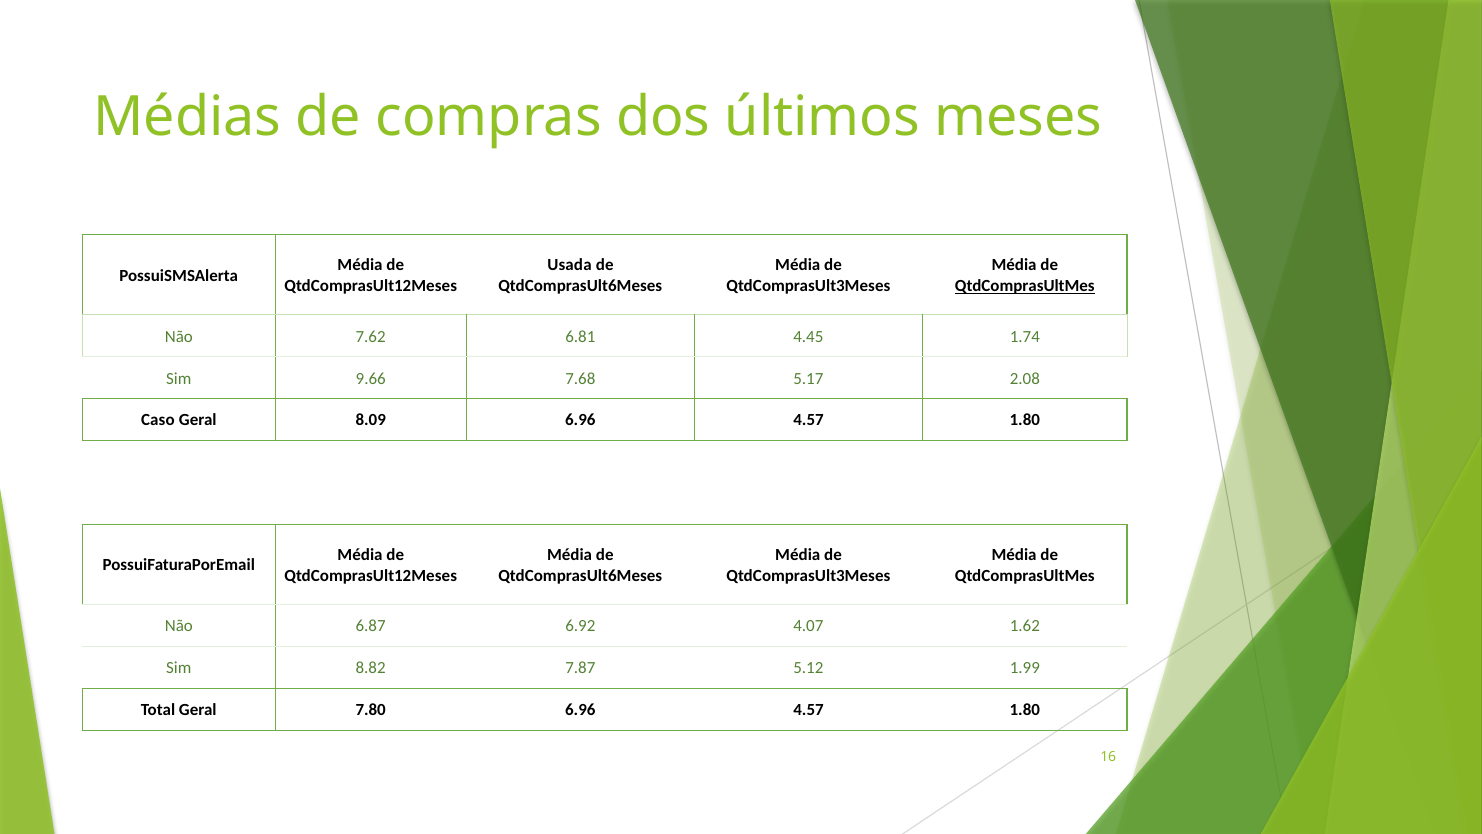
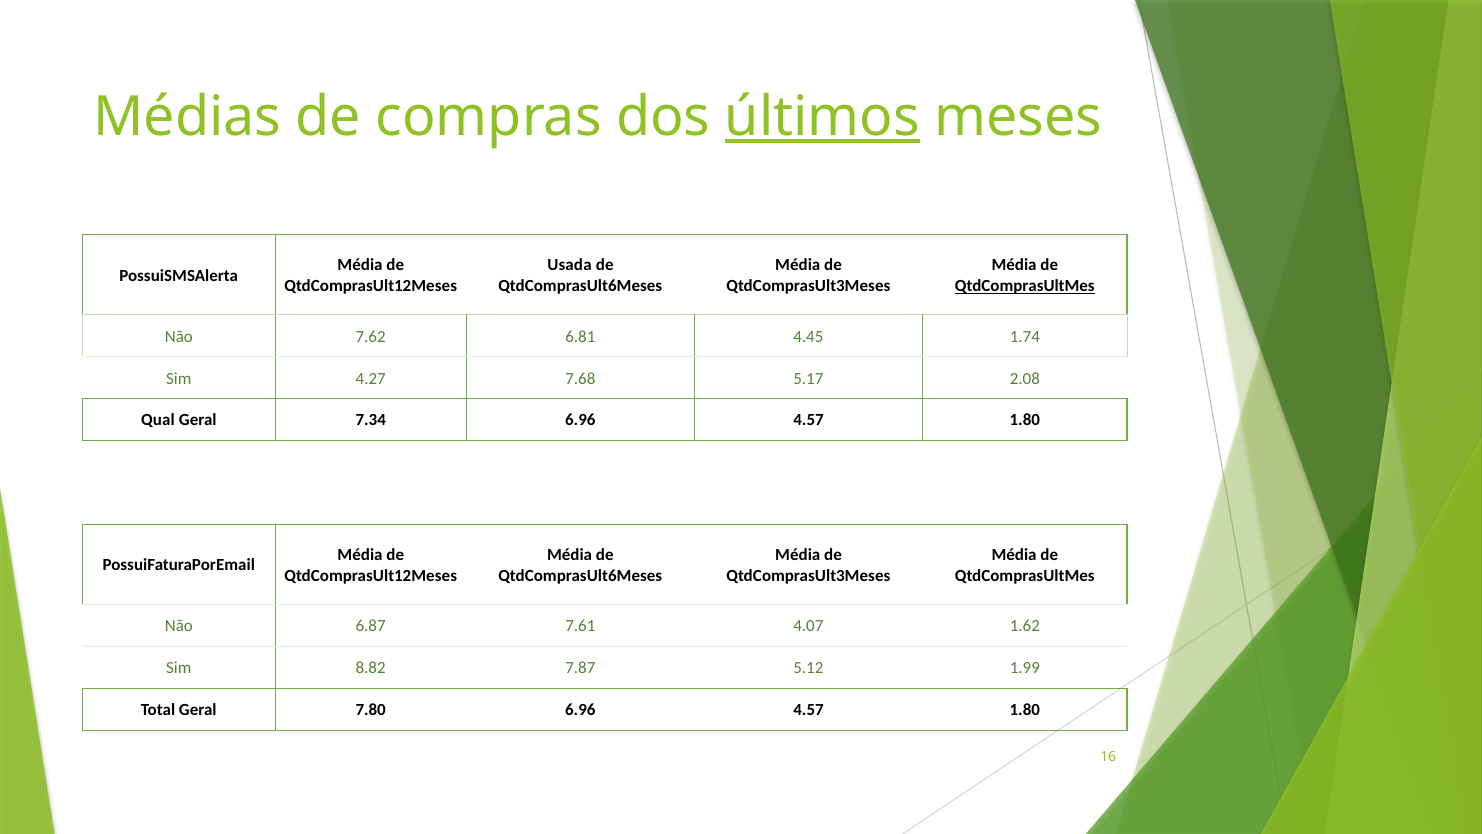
últimos underline: none -> present (822, 117)
9.66: 9.66 -> 4.27 (371, 378)
Caso: Caso -> Qual (158, 420)
8.09: 8.09 -> 7.34 (371, 420)
6.92: 6.92 -> 7.61 (580, 626)
